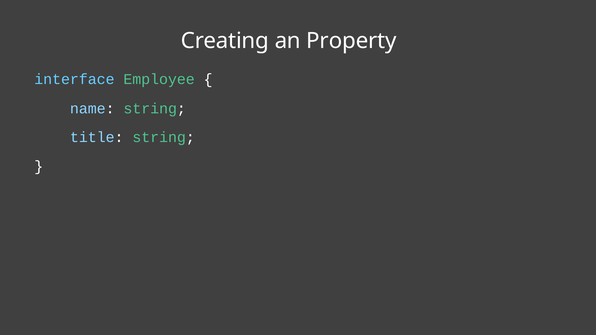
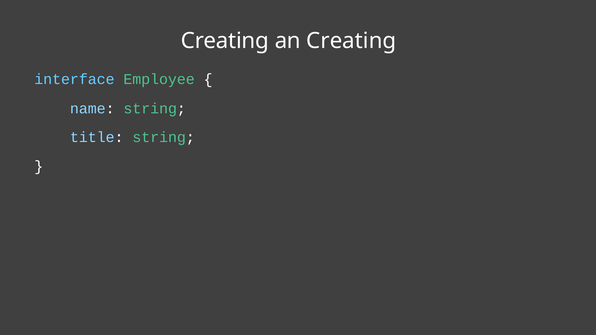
an Property: Property -> Creating (351, 41)
